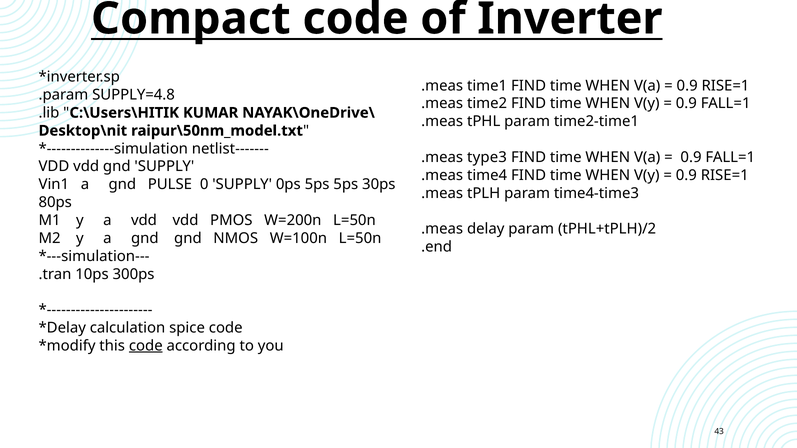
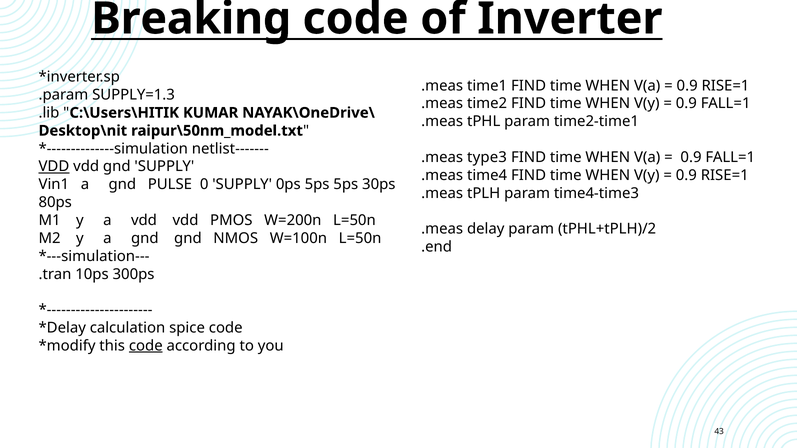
Compact: Compact -> Breaking (191, 19)
SUPPLY=4.8: SUPPLY=4.8 -> SUPPLY=1.3 (133, 95)
VDD underline: none -> present (54, 167)
